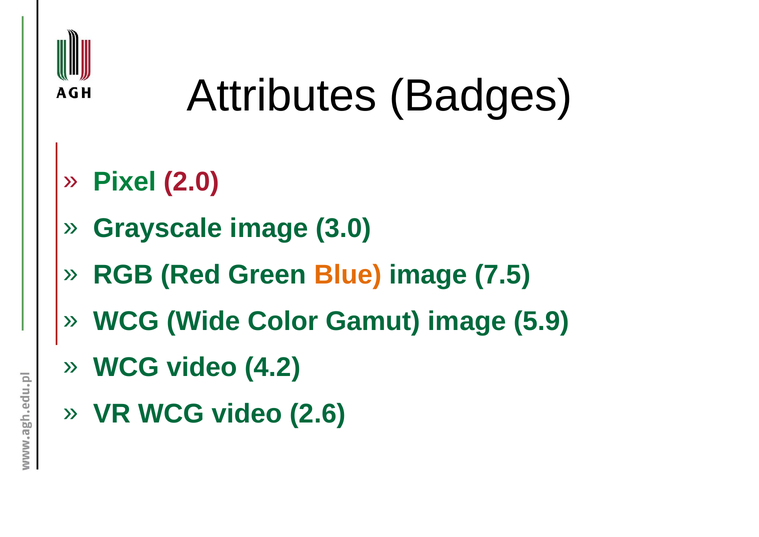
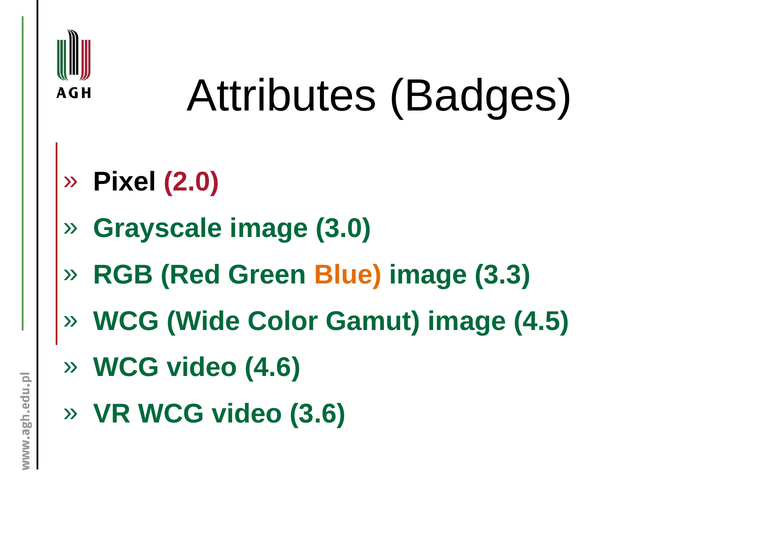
Pixel colour: green -> black (125, 182)
7.5: 7.5 -> 3.3 (503, 275)
5.9: 5.9 -> 4.5 (541, 321)
4.2: 4.2 -> 4.6 (273, 367)
2.6: 2.6 -> 3.6 (318, 414)
